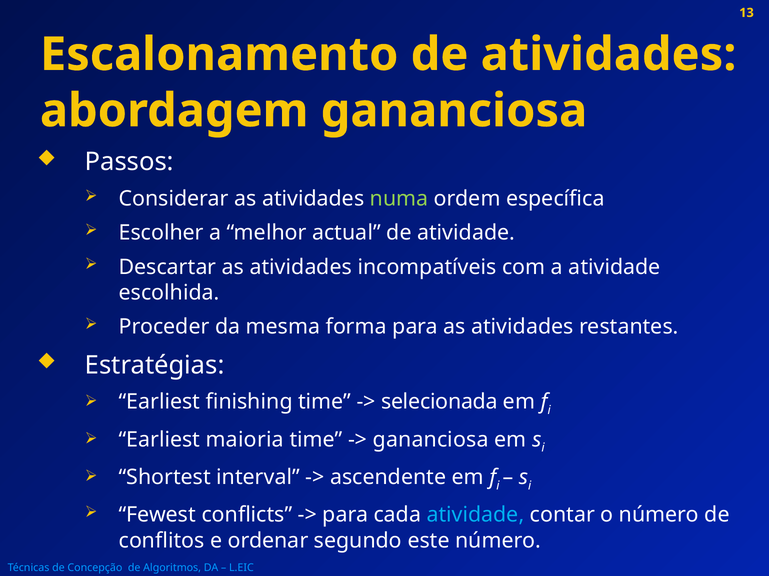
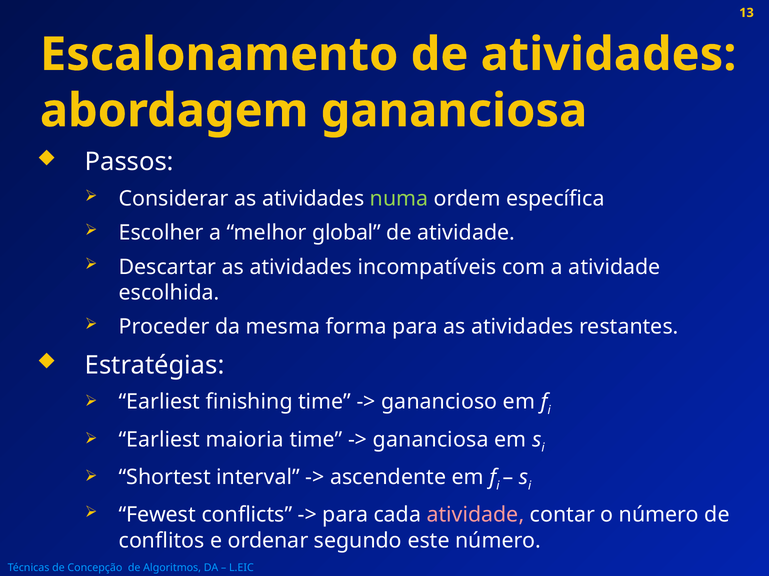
actual: actual -> global (347, 233)
selecionada: selecionada -> ganancioso (439, 402)
atividade colour: light blue -> pink (475, 516)
